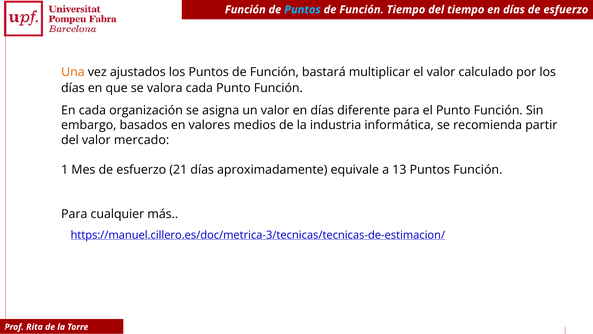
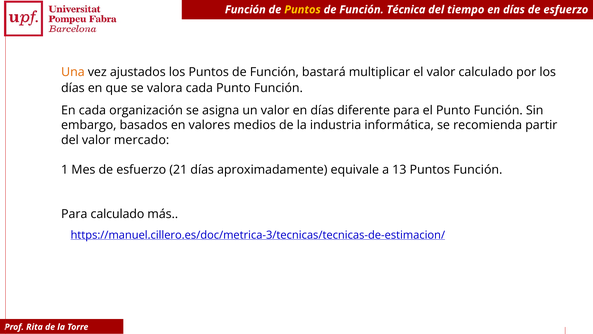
Puntos colour: light blue -> yellow (302, 10)
Función Tiempo: Tiempo -> Técnica (406, 10)
Para cualquier: cualquier -> calculado (117, 214)
